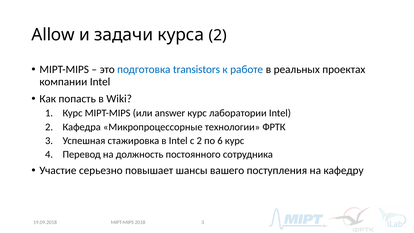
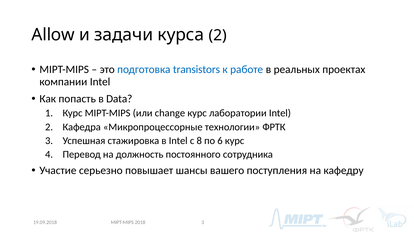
Wiki: Wiki -> Data (119, 99)
answer: answer -> change (170, 113)
с 2: 2 -> 8 (199, 141)
